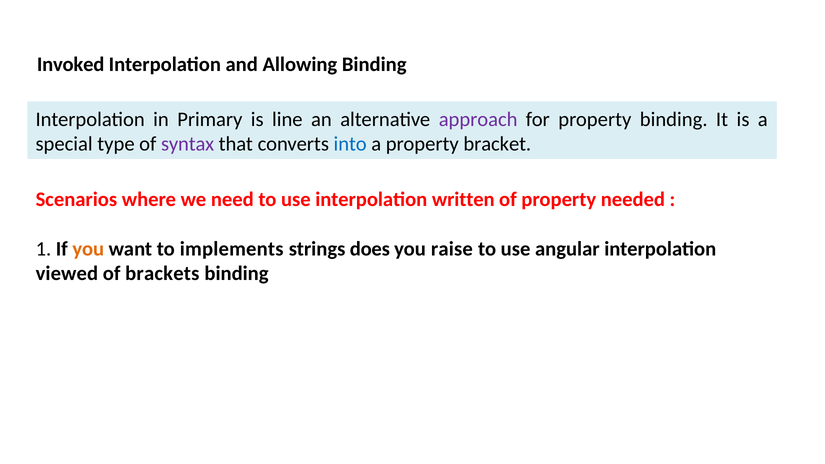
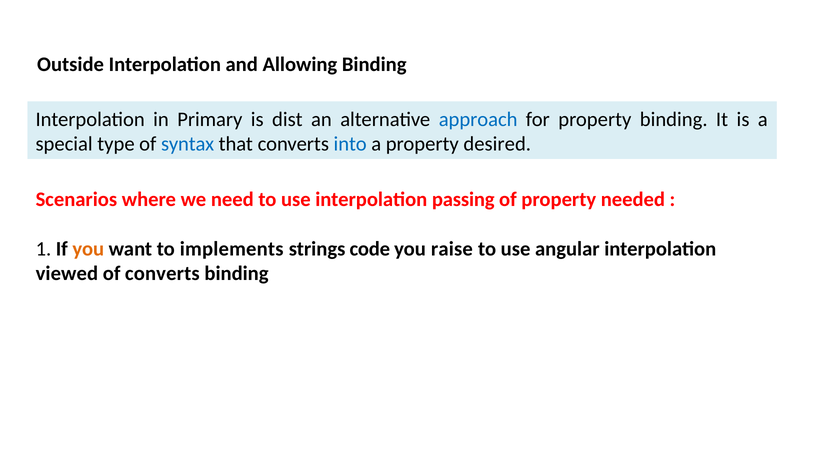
Invoked: Invoked -> Outside (71, 64)
line: line -> dist (287, 119)
approach colour: purple -> blue (478, 119)
syntax colour: purple -> blue (188, 144)
bracket: bracket -> desired (497, 144)
written: written -> passing (463, 199)
does: does -> code (370, 249)
of brackets: brackets -> converts (162, 273)
